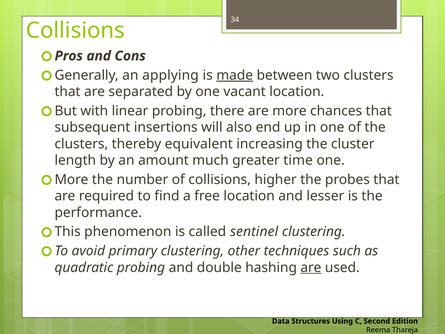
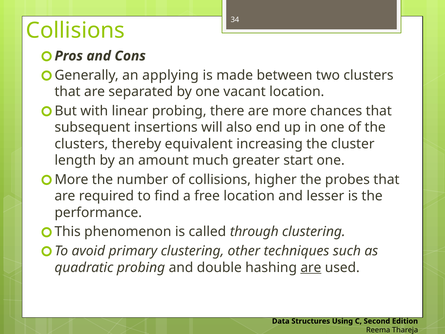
made underline: present -> none (235, 75)
time: time -> start (298, 160)
sentinel: sentinel -> through (254, 232)
